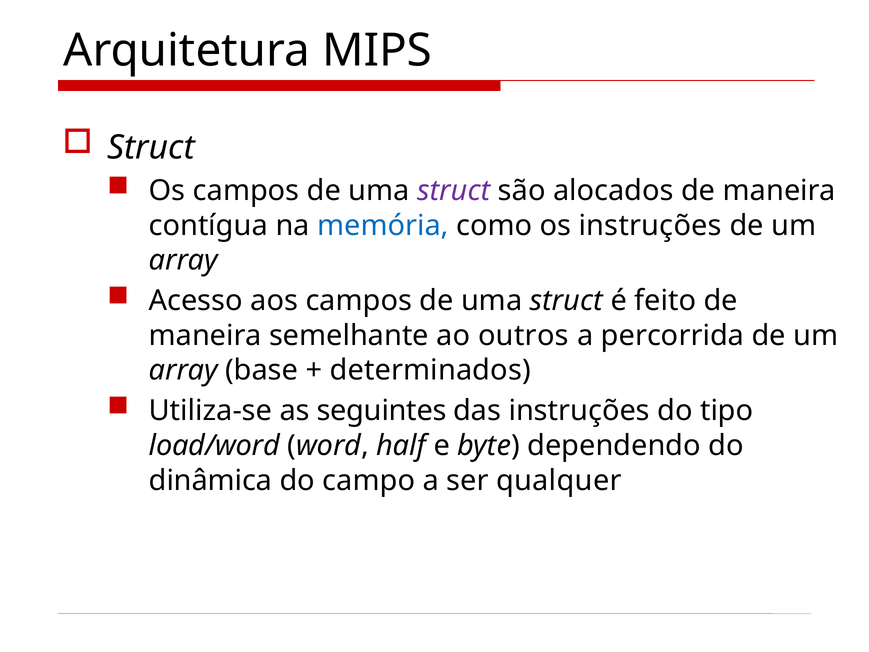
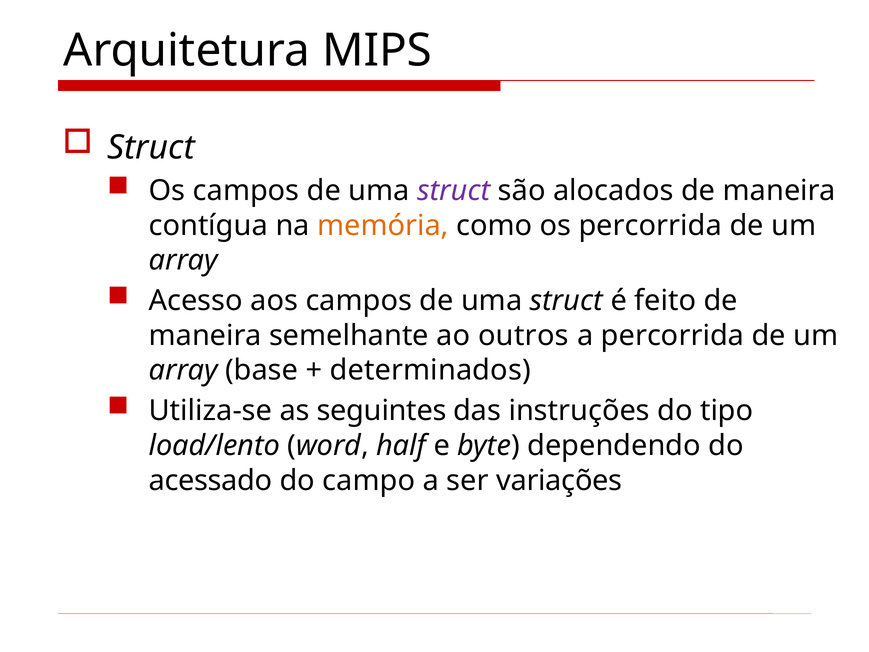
memória colour: blue -> orange (383, 225)
os instruções: instruções -> percorrida (650, 225)
load/word: load/word -> load/lento (214, 446)
dinâmica: dinâmica -> acessado (211, 480)
qualquer: qualquer -> variações (559, 480)
